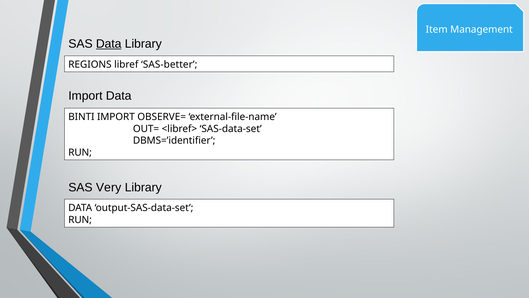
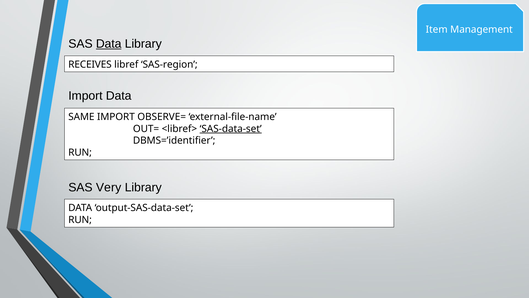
REGIONS: REGIONS -> RECEIVES (90, 64)
SAS-better: SAS-better -> SAS-region (169, 64)
BINTI: BINTI -> SAME (81, 117)
SAS-data-set underline: none -> present (231, 129)
